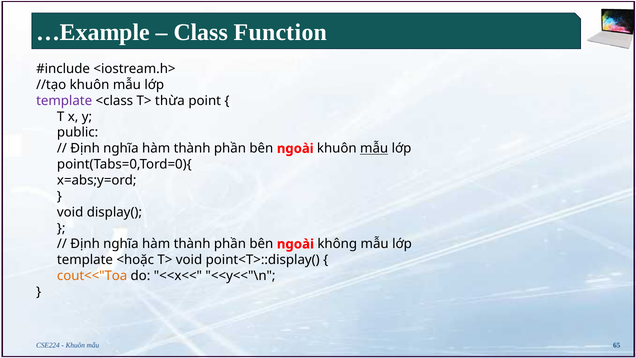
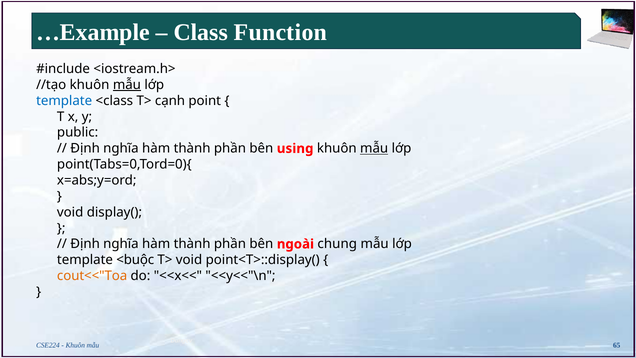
mẫu underline: none -> present (127, 85)
template colour: purple -> blue (64, 101)
thừa: thừa -> cạnh (170, 101)
ngoài: ngoài -> using (295, 148)
không: không -> chung (337, 244)
<hoặc: <hoặc -> <buộc (135, 260)
